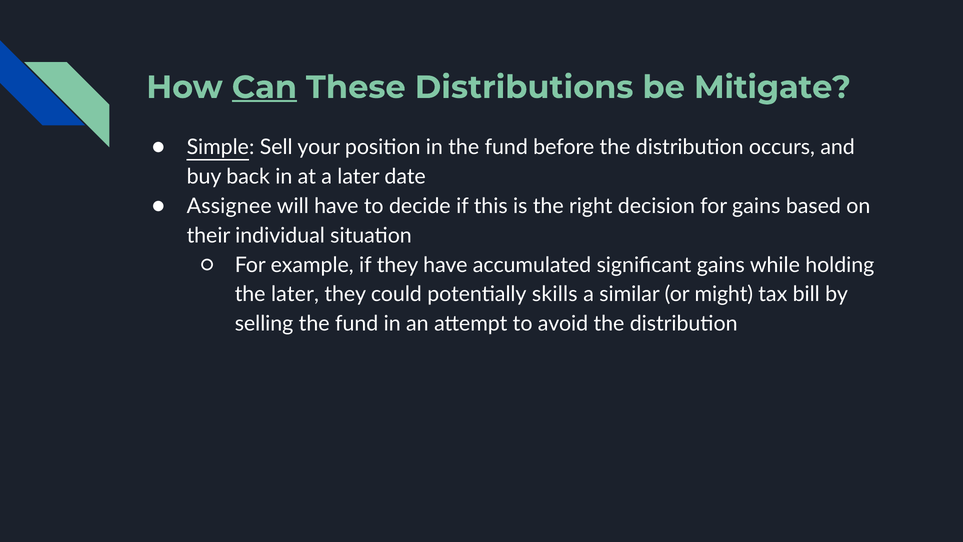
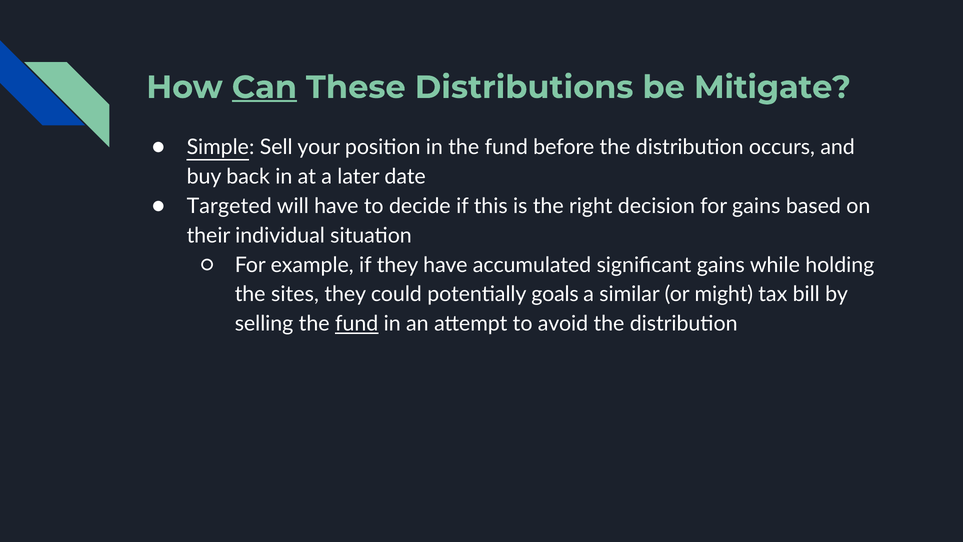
Assignee: Assignee -> Targeted (229, 206)
the later: later -> sites (295, 294)
skills: skills -> goals (555, 294)
fund underline: none -> present (357, 324)
